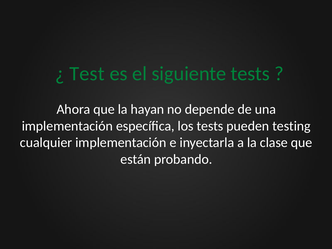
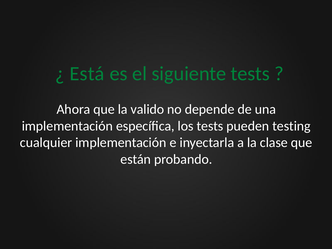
Test: Test -> Está (87, 74)
hayan: hayan -> valido (147, 109)
